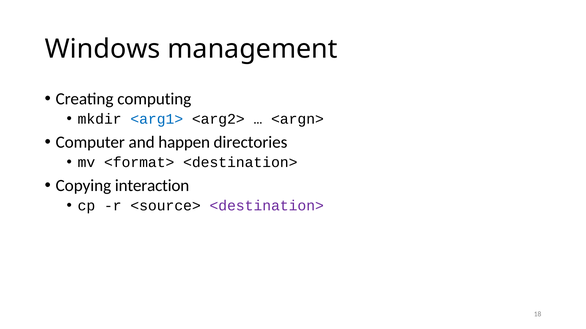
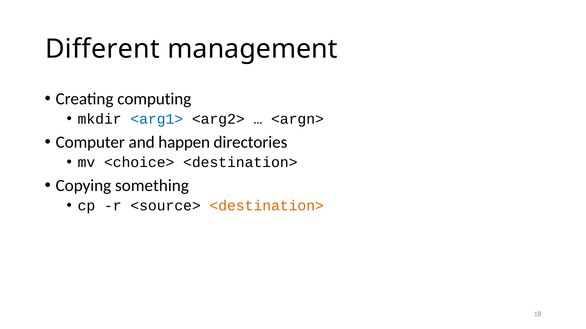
Windows: Windows -> Different (102, 49)
<format>: <format> -> <choice> (139, 163)
interaction: interaction -> something (152, 186)
<destination> colour: purple -> orange (267, 206)
